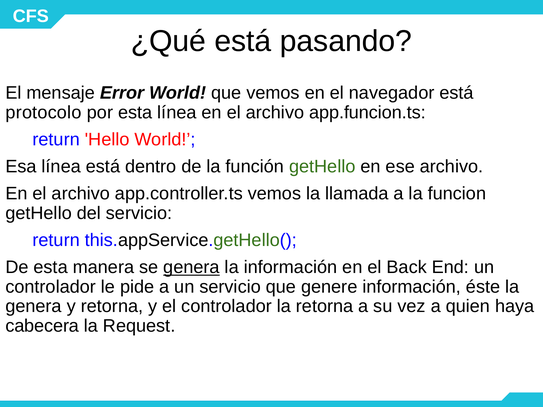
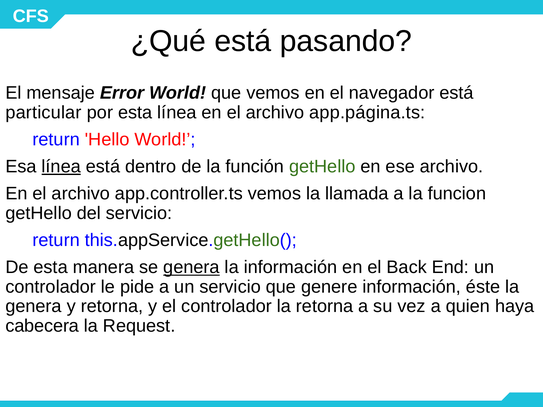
protocolo: protocolo -> particular (44, 112)
app.funcion.ts: app.funcion.ts -> app.página.ts (367, 112)
línea underline: none -> present (61, 167)
